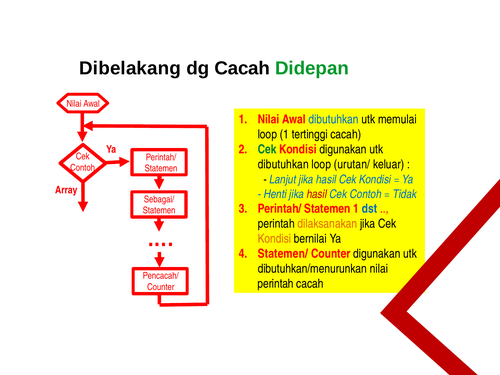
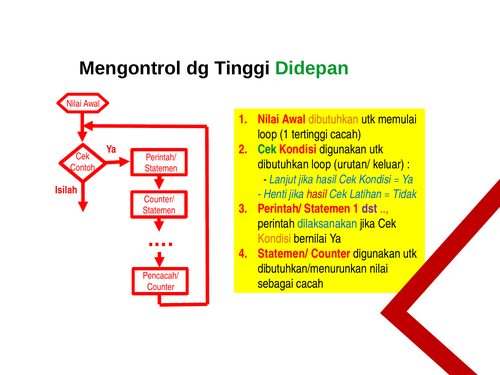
Dibelakang: Dibelakang -> Mengontrol (130, 68)
dg Cacah: Cacah -> Tinggi (242, 68)
dibutuhkan colour: blue -> orange (334, 119)
Array: Array -> Isilah (66, 190)
Contoh: Contoh -> Latihan (366, 194)
Sebagai/: Sebagai/ -> Counter/ (159, 199)
dst colour: blue -> purple (370, 209)
dilaksanakan colour: orange -> blue (327, 224)
perintah: perintah -> sebagai (276, 284)
